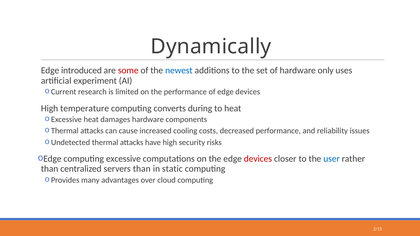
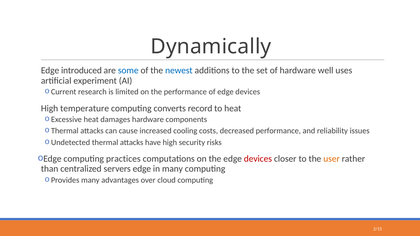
some colour: red -> blue (128, 71)
only: only -> well (326, 71)
during: during -> record (200, 108)
excessive: excessive -> practices (123, 159)
user colour: blue -> orange (332, 159)
servers than: than -> edge (142, 169)
in static: static -> many (172, 169)
